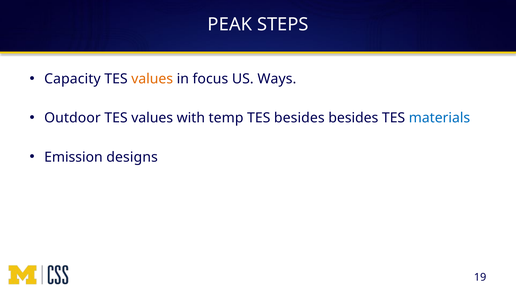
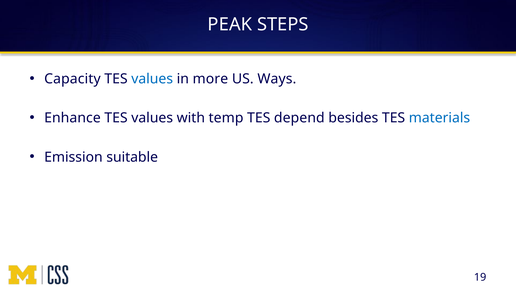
values colour: orange -> blue (152, 79)
focus: focus -> more (210, 79)
Outdoor: Outdoor -> Enhance (72, 118)
TES besides: besides -> depend (299, 118)
designs: designs -> suitable (132, 157)
